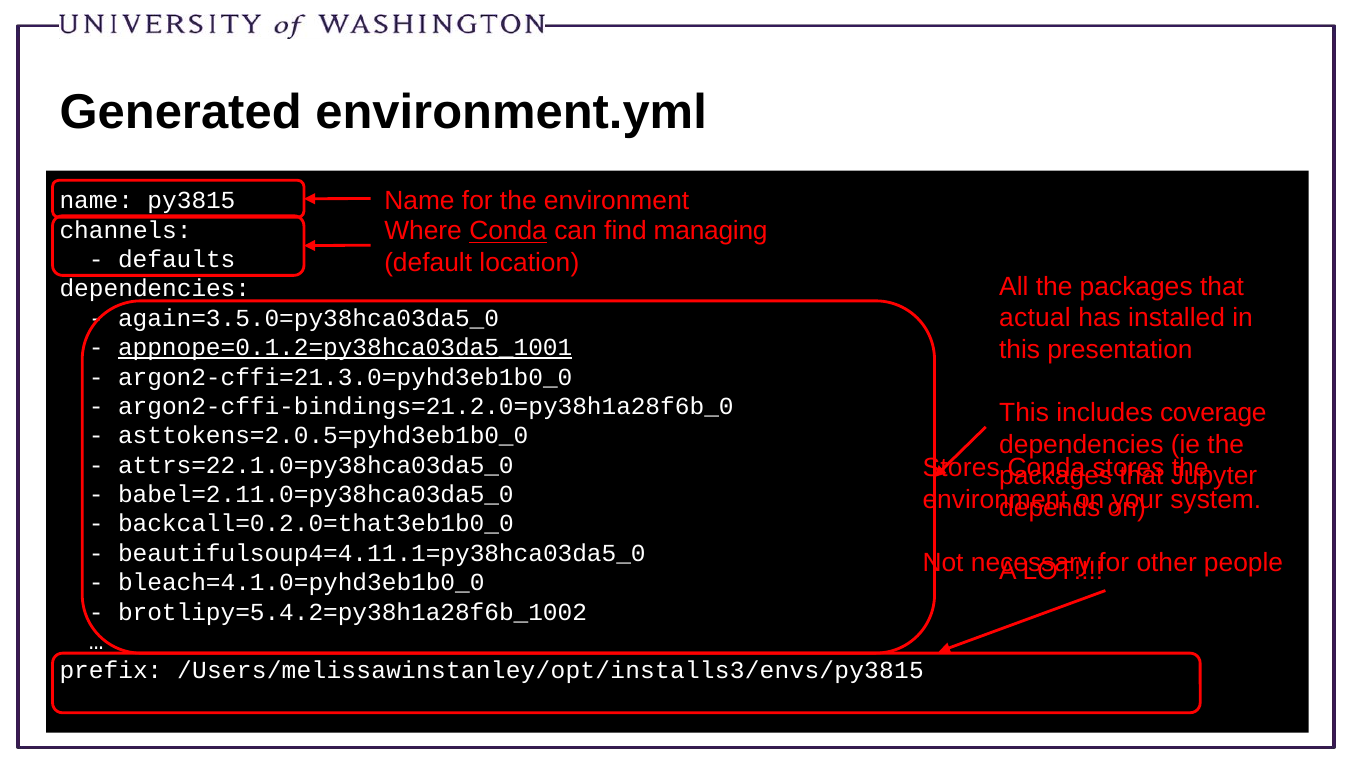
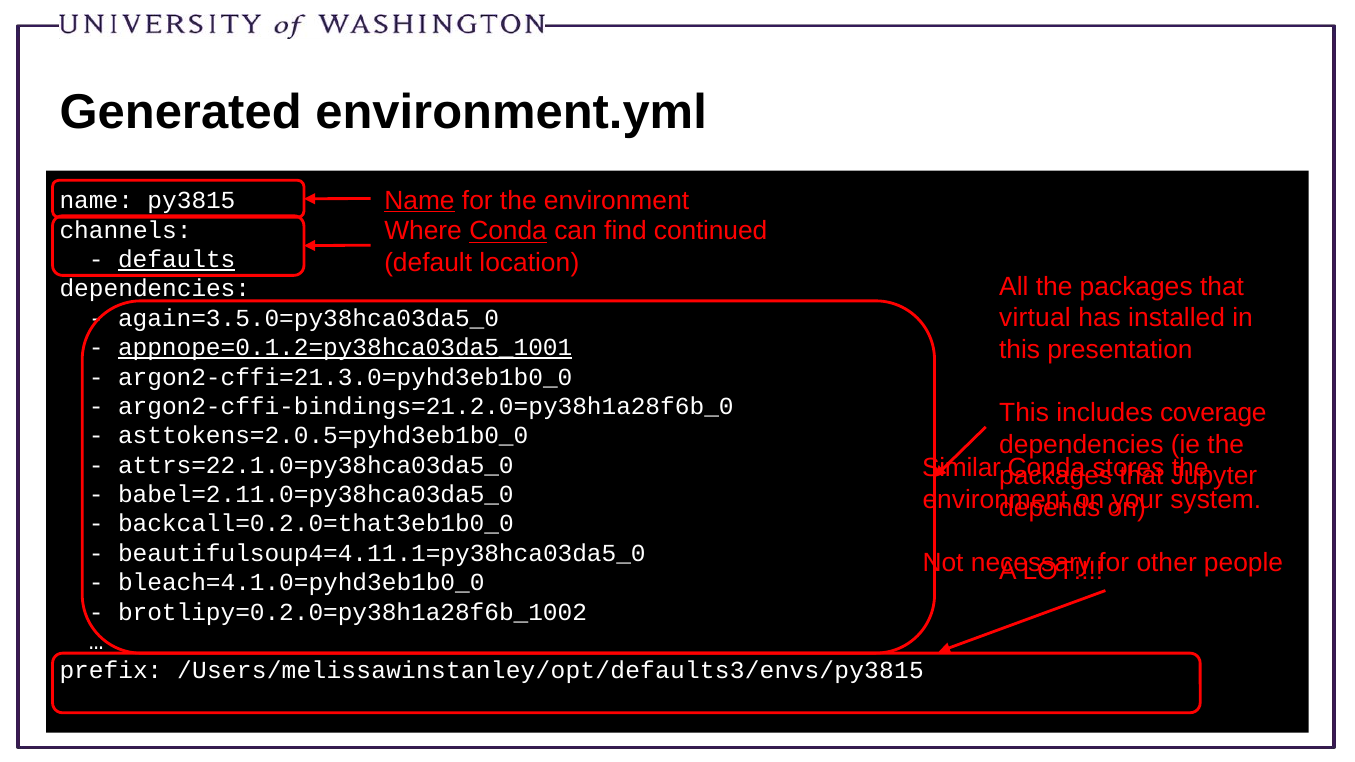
Name underline: none -> present (419, 200)
managing: managing -> continued (711, 231)
defaults underline: none -> present (177, 260)
actual: actual -> virtual (1035, 318)
Stores: Stores -> Similar (961, 468)
brotlipy=5.4.2=py38h1a28f6b_1002: brotlipy=5.4.2=py38h1a28f6b_1002 -> brotlipy=0.2.0=py38h1a28f6b_1002 (353, 612)
/Users/melissawinstanley/opt/installs3/envs/py3815: /Users/melissawinstanley/opt/installs3/envs/py3815 -> /Users/melissawinstanley/opt/defaults3/envs/py3815 (550, 671)
